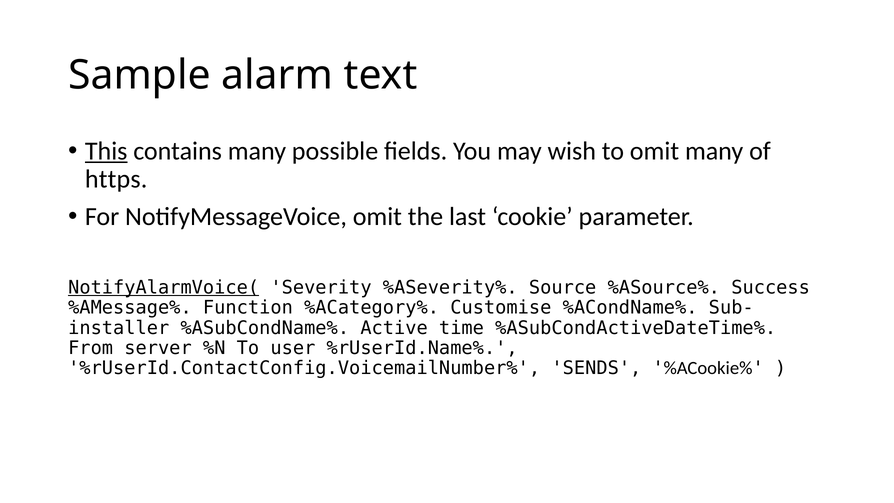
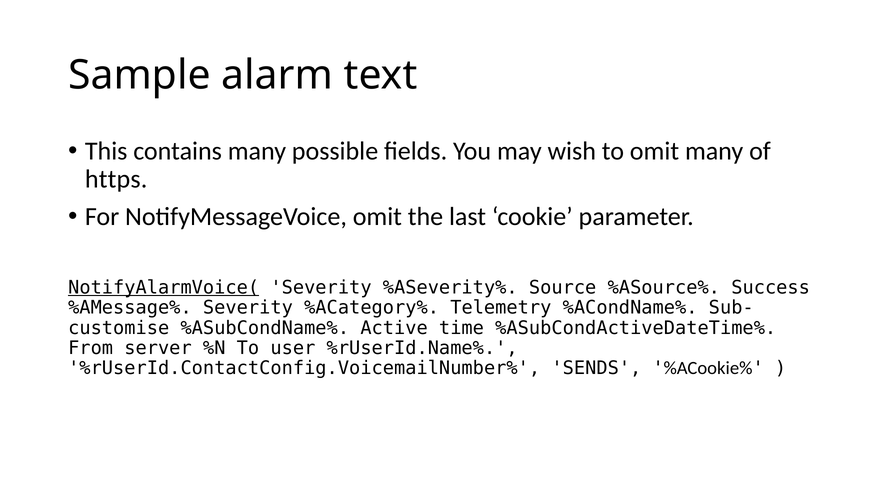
This underline: present -> none (106, 151)
%AMessage% Function: Function -> Severity (248, 308)
Customise: Customise -> Telemetry (501, 308)
installer: installer -> customise (119, 328)
